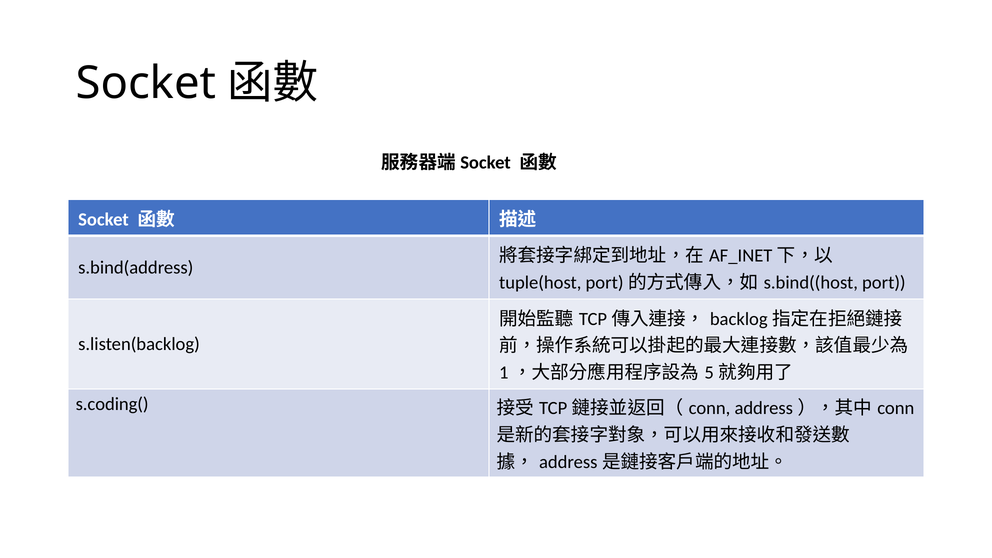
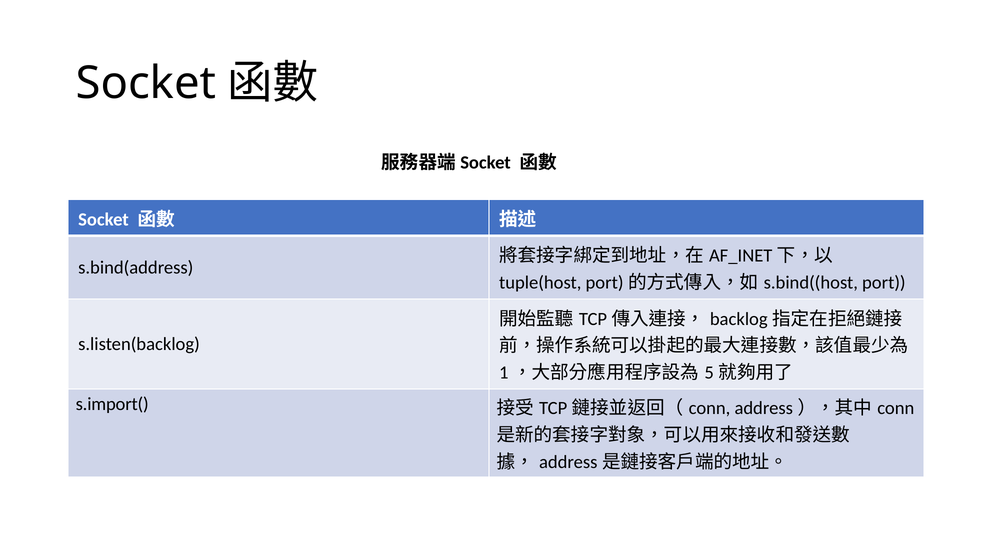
s.coding(: s.coding( -> s.import( (112, 404)
